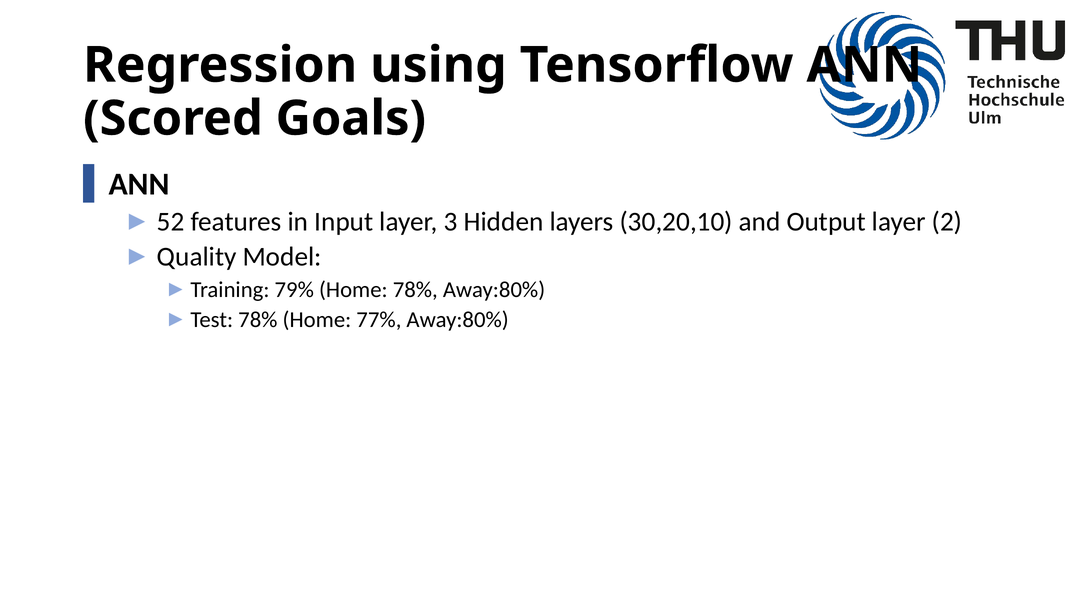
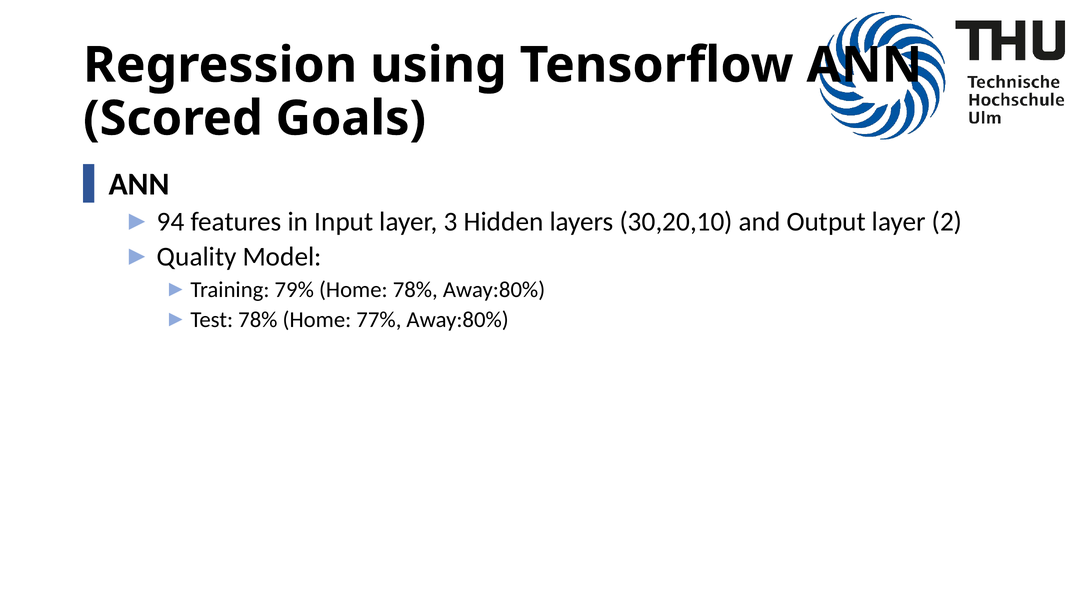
52: 52 -> 94 (171, 222)
